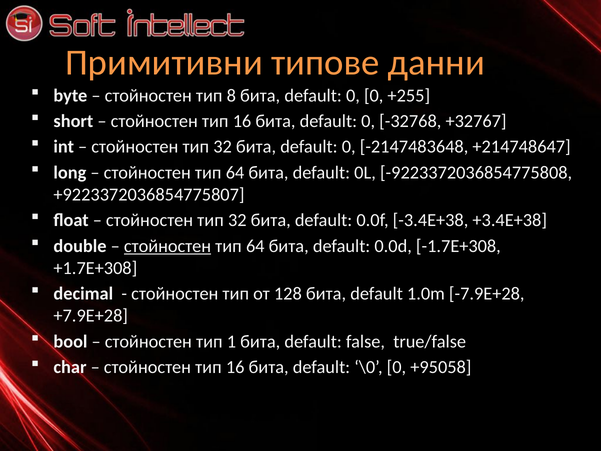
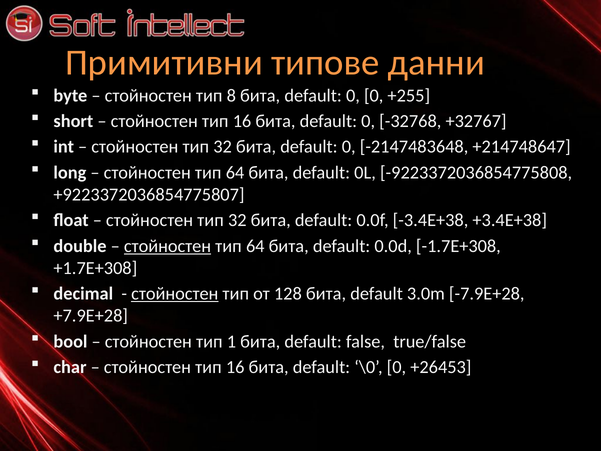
стойностен underline: none -> present (175, 294)
1.0m: 1.0m -> 3.0m (426, 294)
+95058: +95058 -> +26453 (441, 367)
